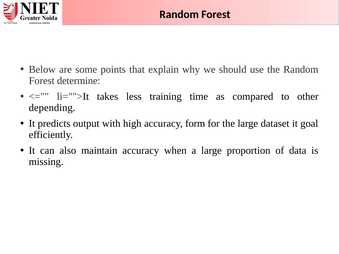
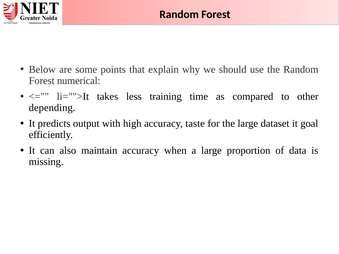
determine: determine -> numerical (79, 81)
form: form -> taste (195, 124)
